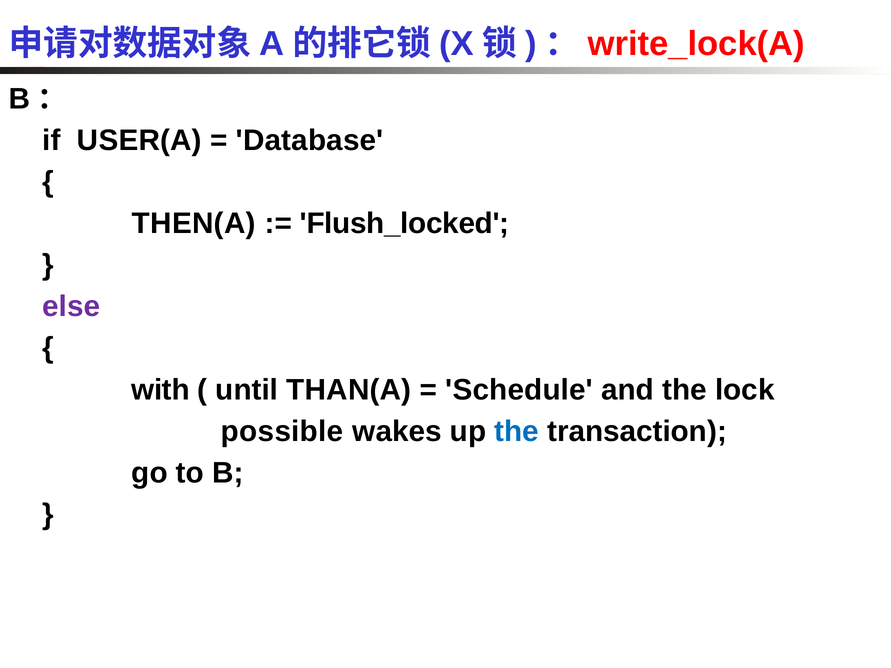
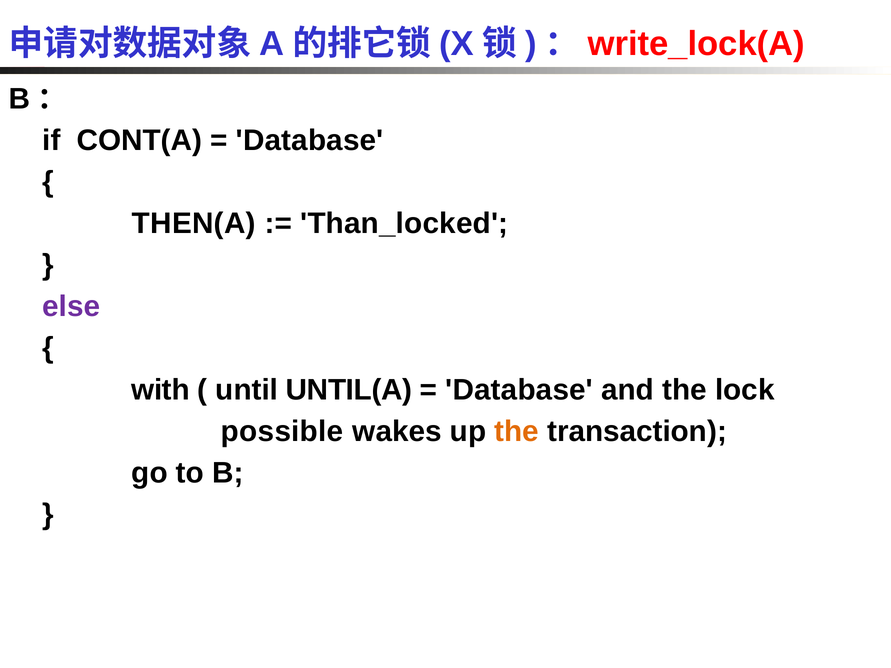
USER(A: USER(A -> CONT(A (139, 140)
Flush_locked: Flush_locked -> Than_locked (404, 224)
THAN(A: THAN(A -> UNTIL(A (349, 390)
Schedule: Schedule -> Database (519, 390)
the colour: blue -> orange (517, 431)
